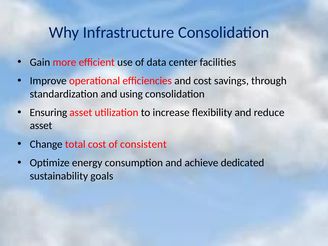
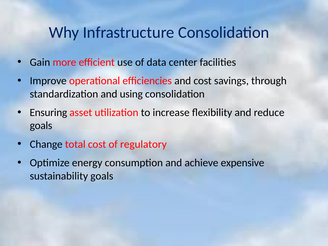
asset: asset -> goals (41, 126)
consistent: consistent -> regulatory (143, 144)
dedicated: dedicated -> expensive (243, 163)
